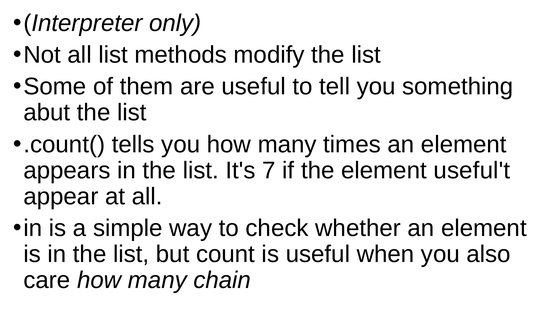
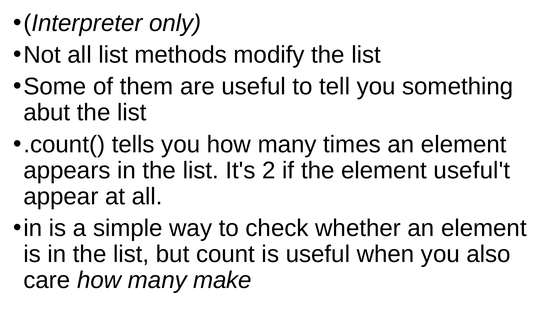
7: 7 -> 2 (269, 170)
chain: chain -> make (222, 280)
